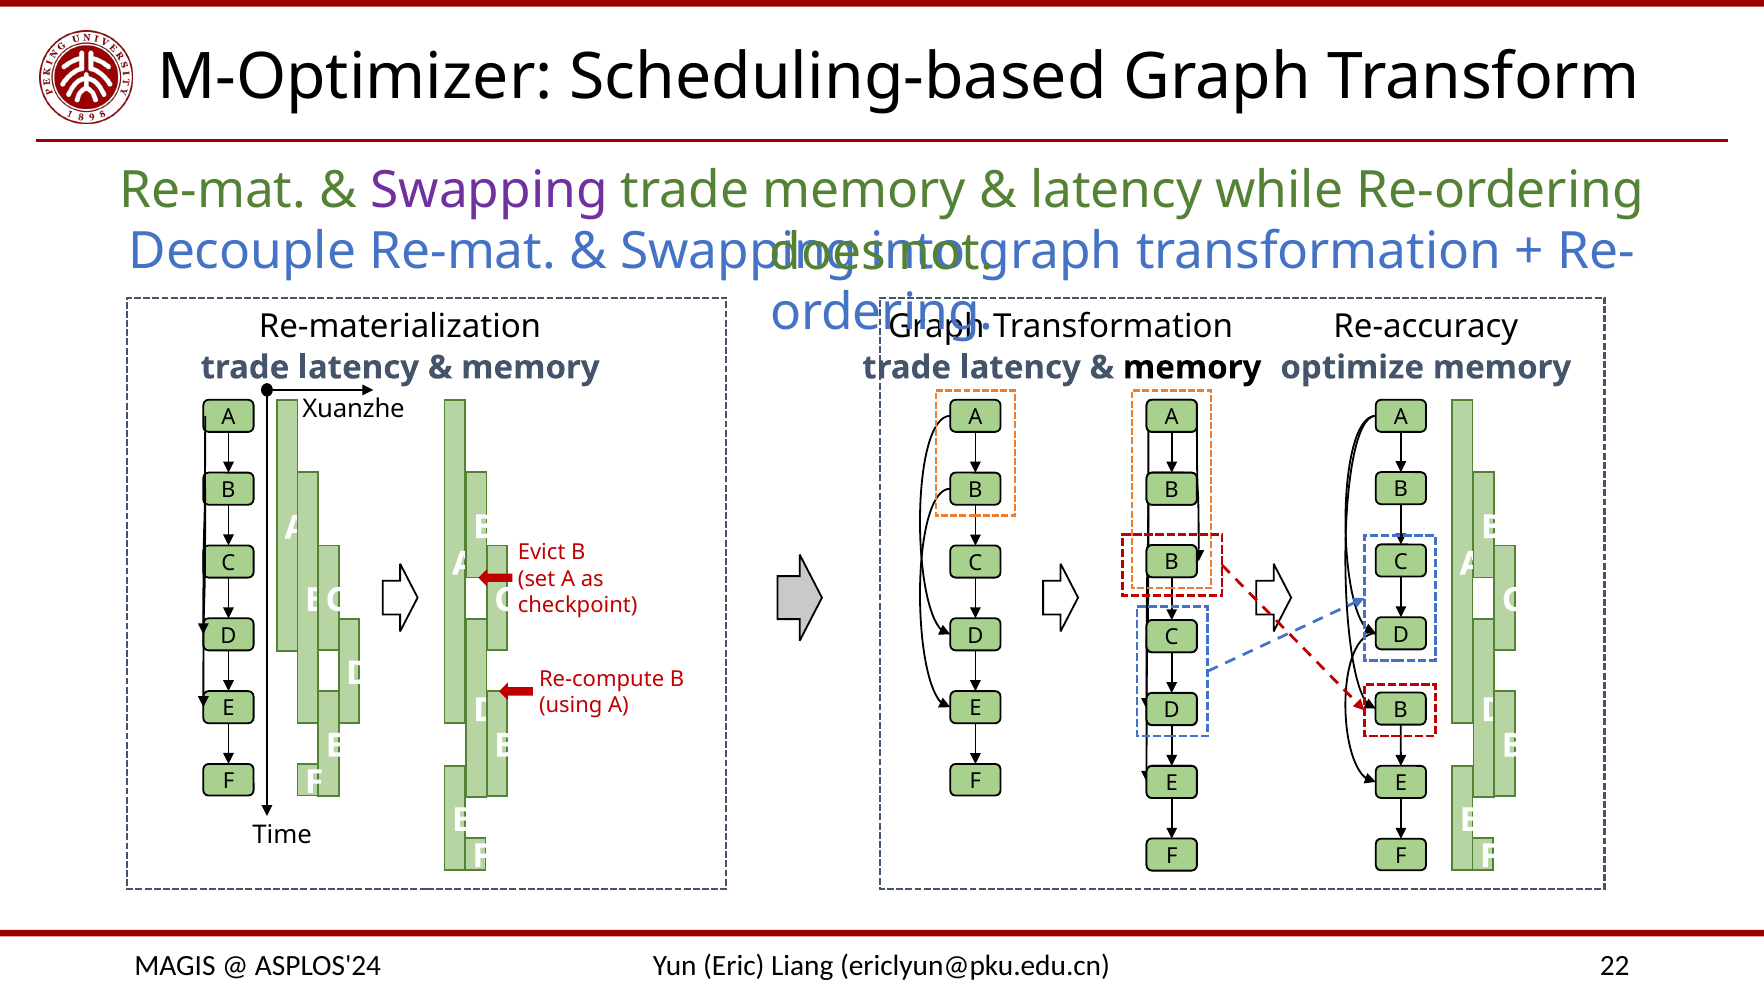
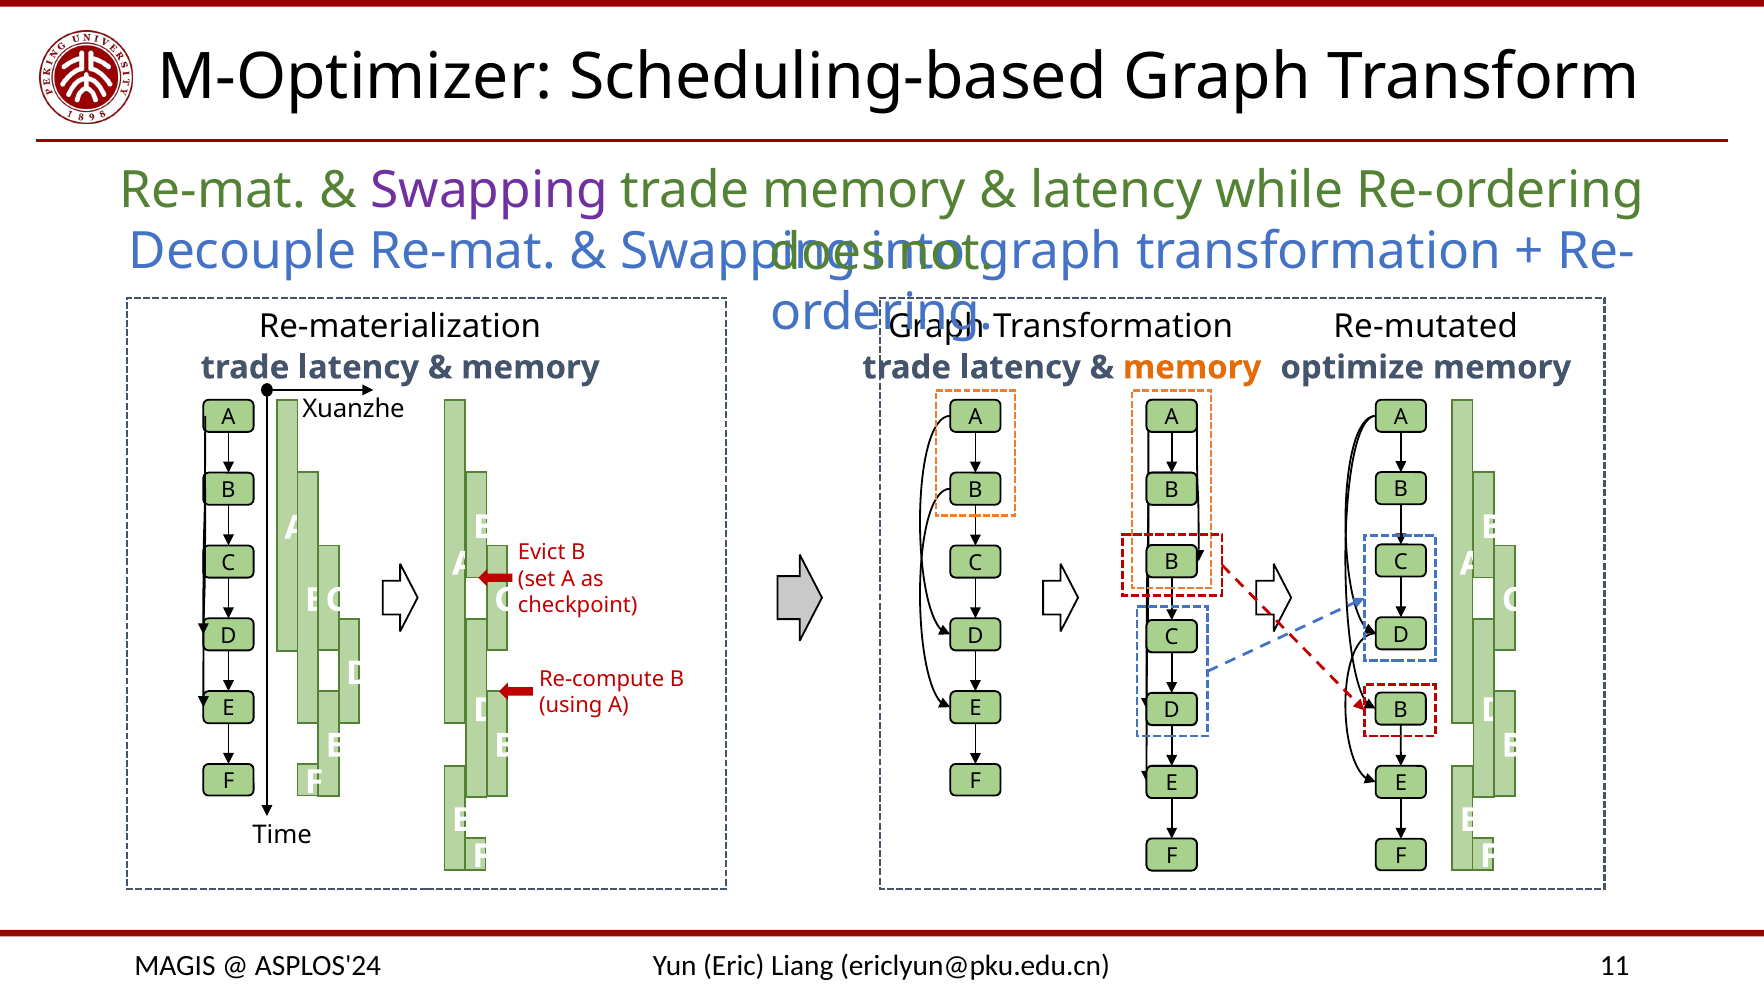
Re-accuracy: Re-accuracy -> Re-mutated (1426, 326)
memory colour: black -> orange (1192, 368)
22: 22 -> 11 (1615, 966)
